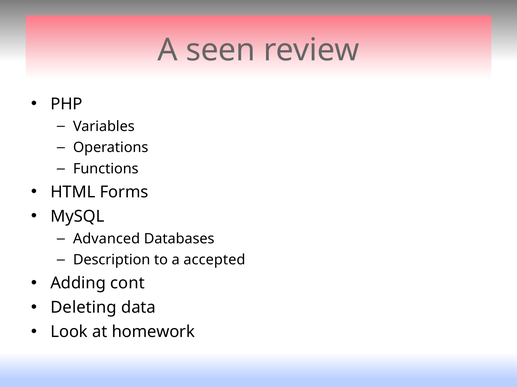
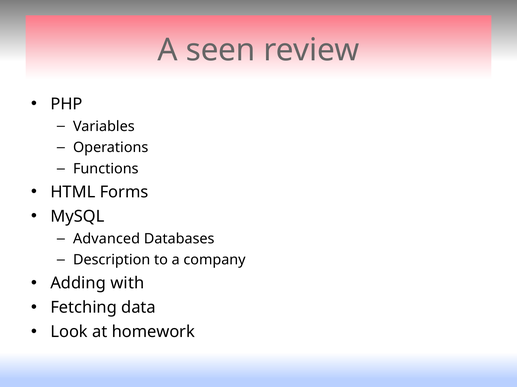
accepted: accepted -> company (214, 260)
cont: cont -> with (127, 284)
Deleting: Deleting -> Fetching (84, 308)
